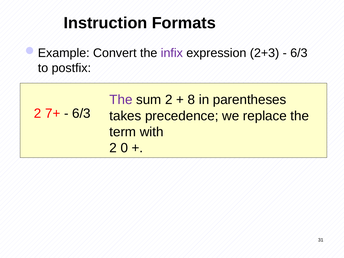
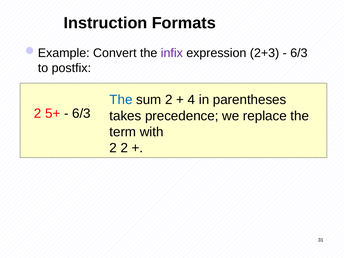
The colour: purple -> blue (121, 100)
8: 8 -> 4 (191, 100)
7+: 7+ -> 5+ (53, 113)
2 0: 0 -> 2 (124, 148)
